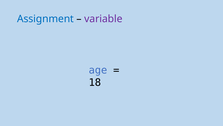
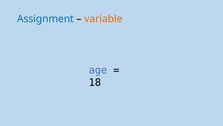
variable colour: purple -> orange (103, 19)
